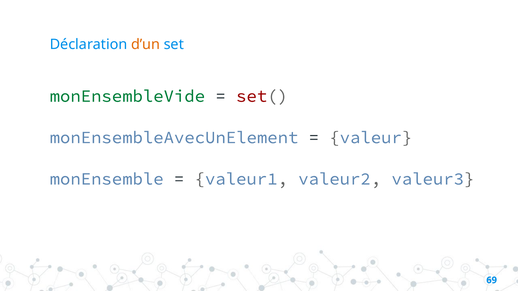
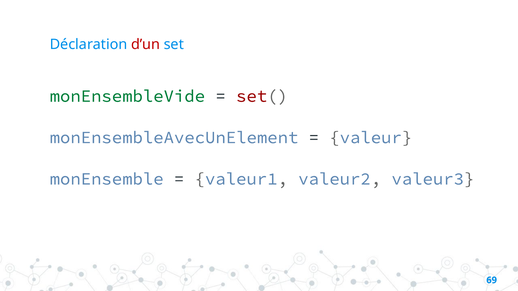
d’un colour: orange -> red (146, 44)
